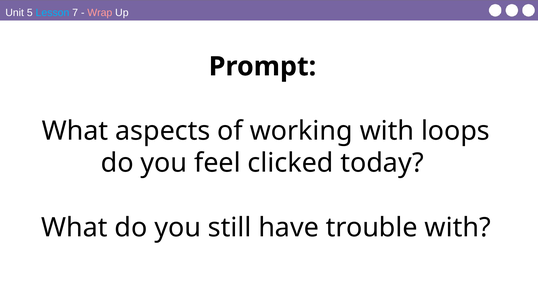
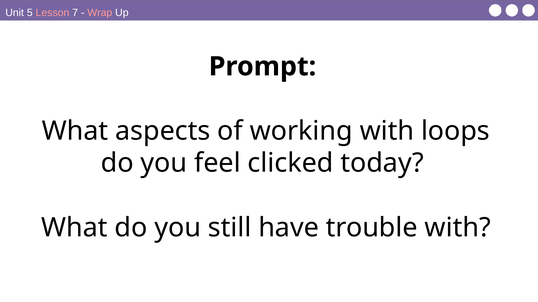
Lesson colour: light blue -> pink (52, 13)
